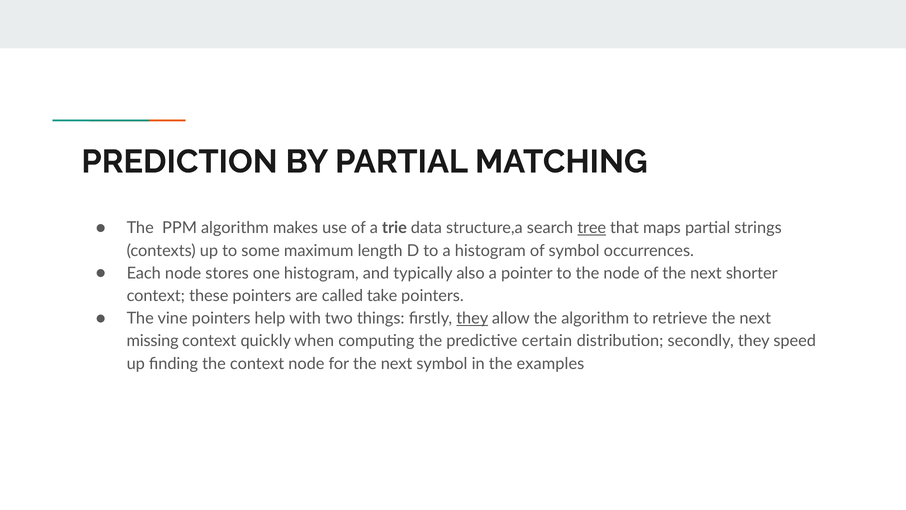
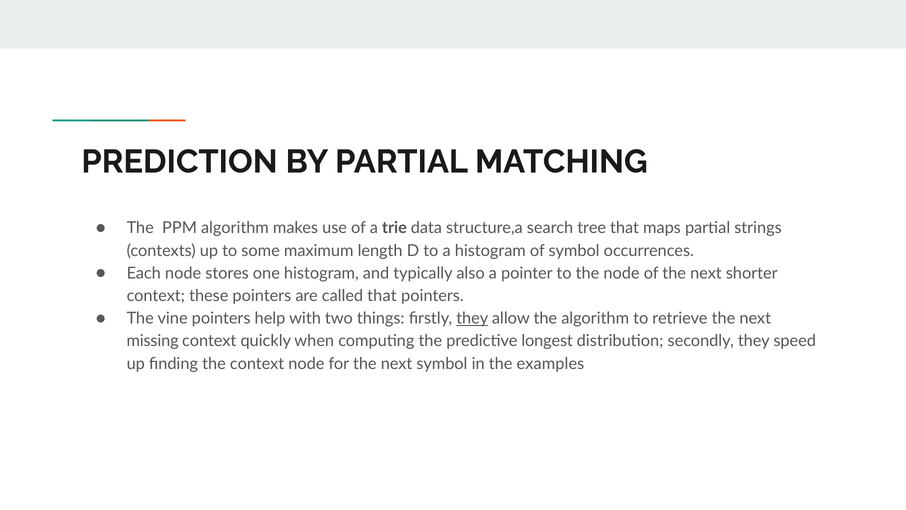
tree underline: present -> none (592, 228)
called take: take -> that (382, 296)
certain: certain -> longest (547, 341)
